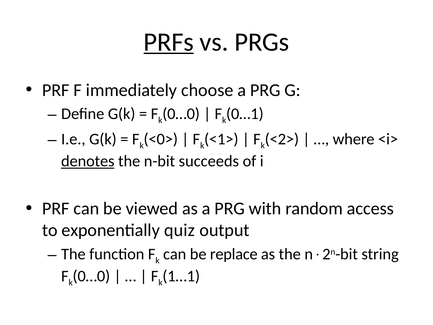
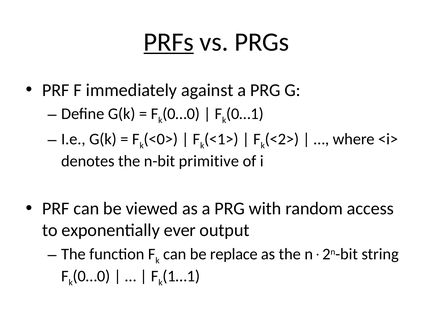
choose: choose -> against (207, 90)
denotes underline: present -> none (88, 161)
succeeds: succeeds -> primitive (209, 161)
quiz: quiz -> ever (180, 230)
